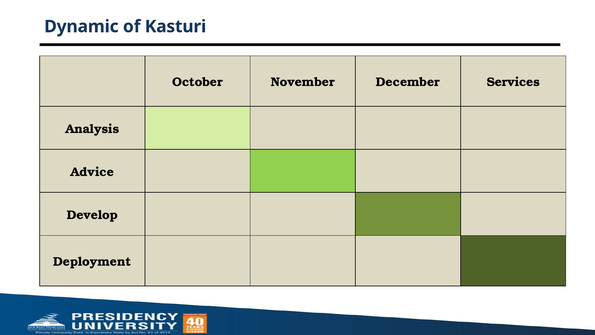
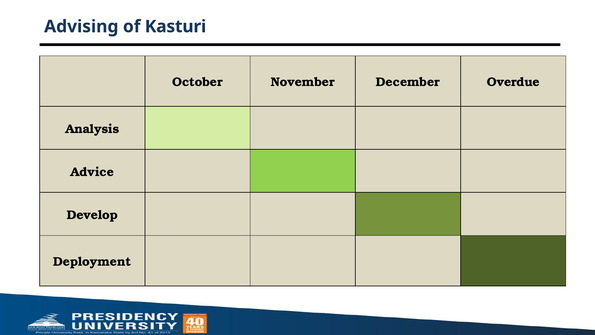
Dynamic: Dynamic -> Advising (81, 26)
Services: Services -> Overdue (513, 82)
